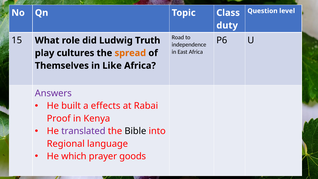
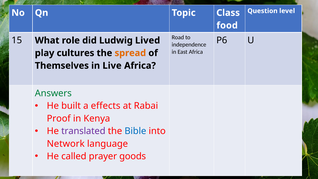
duty: duty -> food (227, 25)
Truth: Truth -> Lived (148, 40)
Like: Like -> Live (112, 66)
Answers colour: purple -> green (53, 93)
Bible colour: black -> blue (135, 131)
Regional: Regional -> Network (66, 144)
which: which -> called (74, 156)
